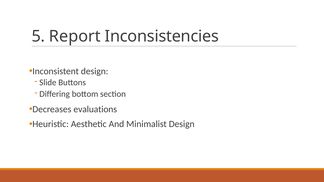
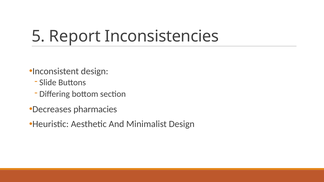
evaluations: evaluations -> pharmacies (95, 109)
